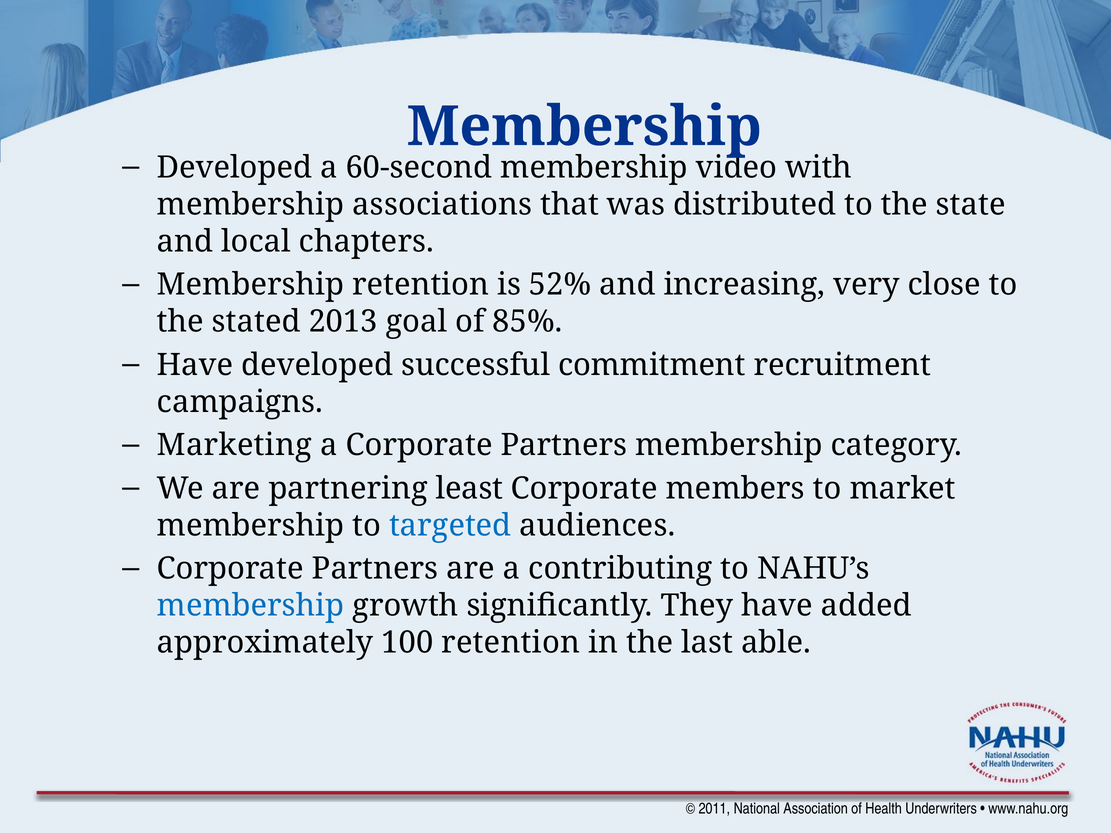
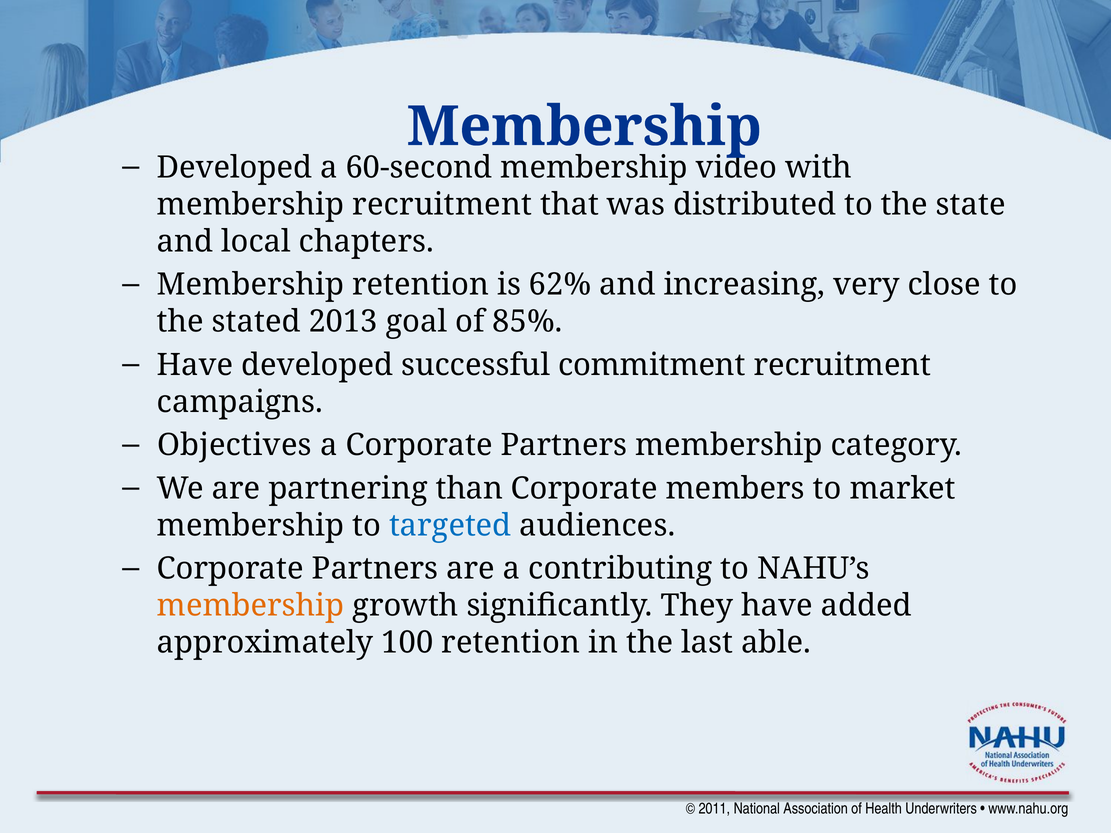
membership associations: associations -> recruitment (442, 205)
52%: 52% -> 62% (560, 285)
Marketing: Marketing -> Objectives (234, 445)
least: least -> than (469, 489)
membership colour: blue -> orange (251, 606)
